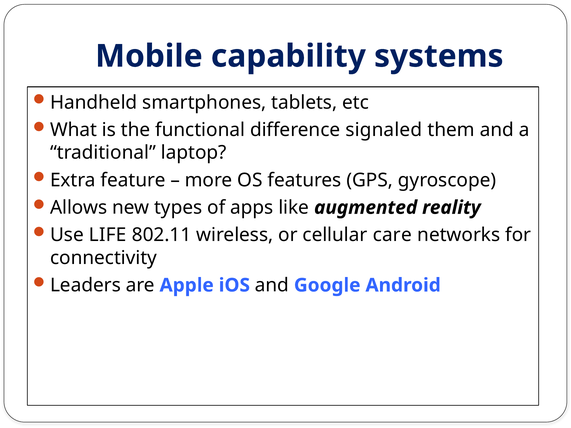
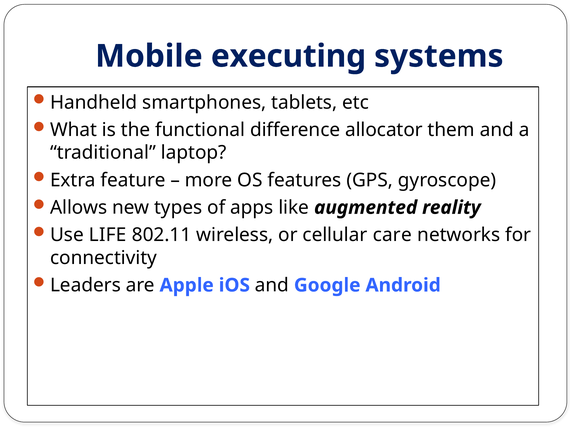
capability: capability -> executing (289, 56)
signaled: signaled -> allocator (384, 130)
